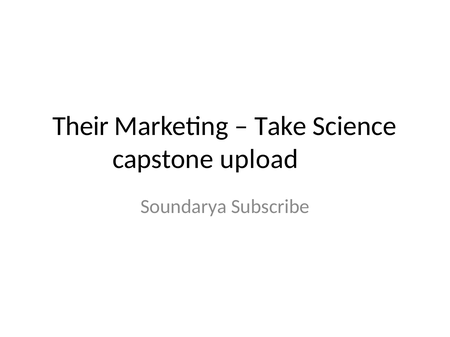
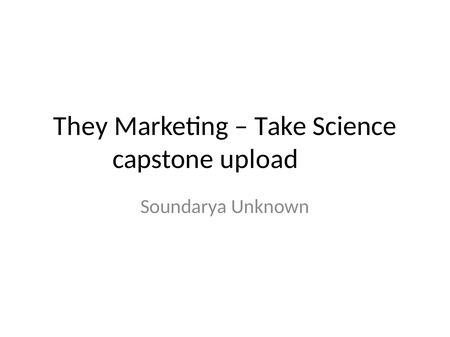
Their: Their -> They (80, 126)
Subscribe: Subscribe -> Unknown (270, 207)
